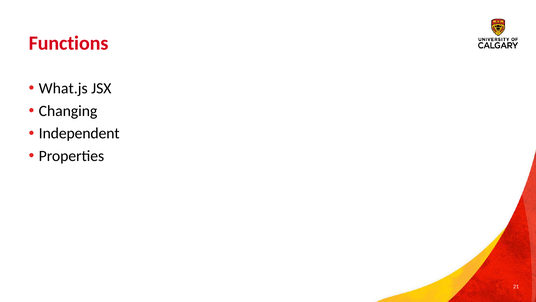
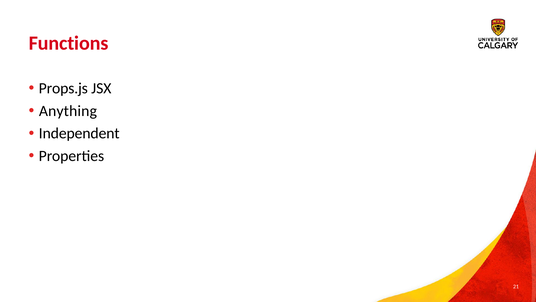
What.js: What.js -> Props.js (63, 88)
Changing: Changing -> Anything (68, 111)
